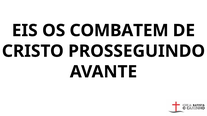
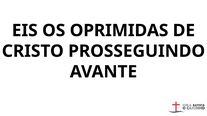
COMBATEM: COMBATEM -> OPRIMIDAS (119, 31)
